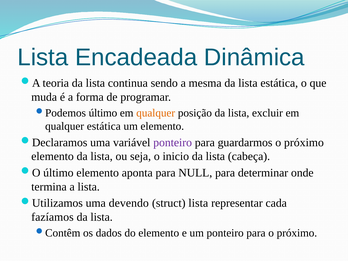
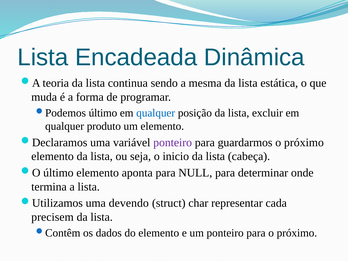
qualquer colour: orange -> blue (156, 113)
qualquer estática: estática -> produto (104, 126)
struct lista: lista -> char (198, 203)
fazíamos: fazíamos -> precisem (52, 217)
